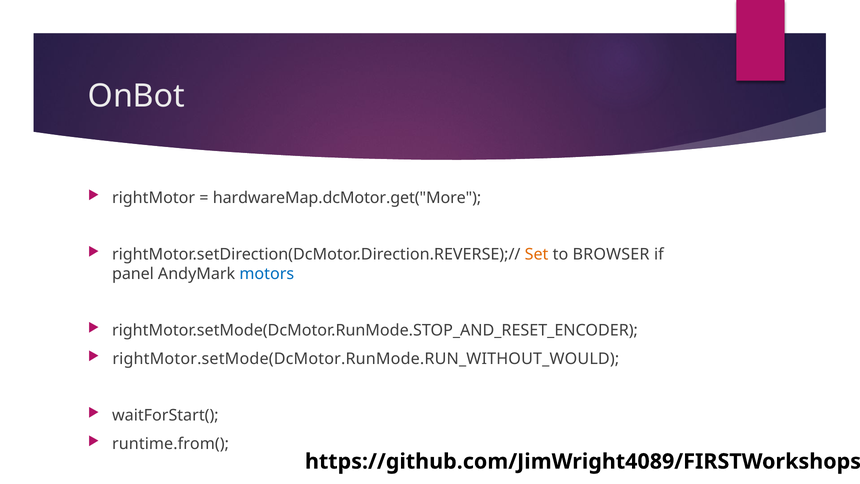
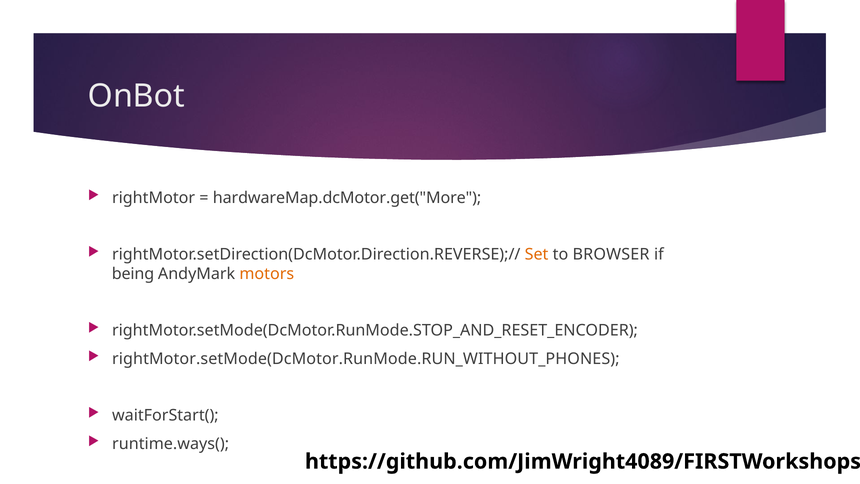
panel: panel -> being (133, 274)
motors colour: blue -> orange (267, 274)
rightMotor.setMode(DcMotor.RunMode.RUN_WITHOUT_WOULD: rightMotor.setMode(DcMotor.RunMode.RUN_WITHOUT_WOULD -> rightMotor.setMode(DcMotor.RunMode.RUN_WITHOUT_PHONES (366, 359)
runtime.from(: runtime.from( -> runtime.ways( (171, 444)
